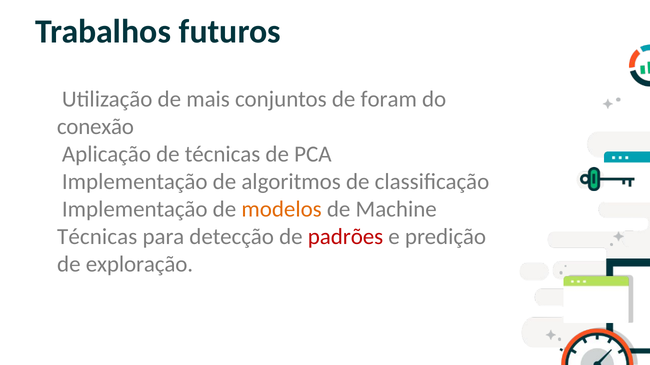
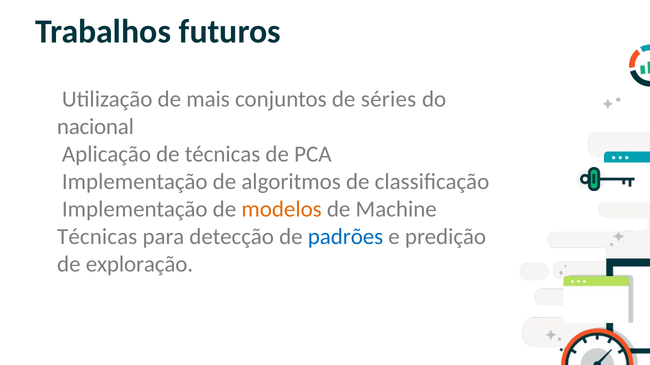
foram: foram -> séries (389, 99)
conexão: conexão -> nacional (95, 127)
padrões colour: red -> blue (345, 237)
